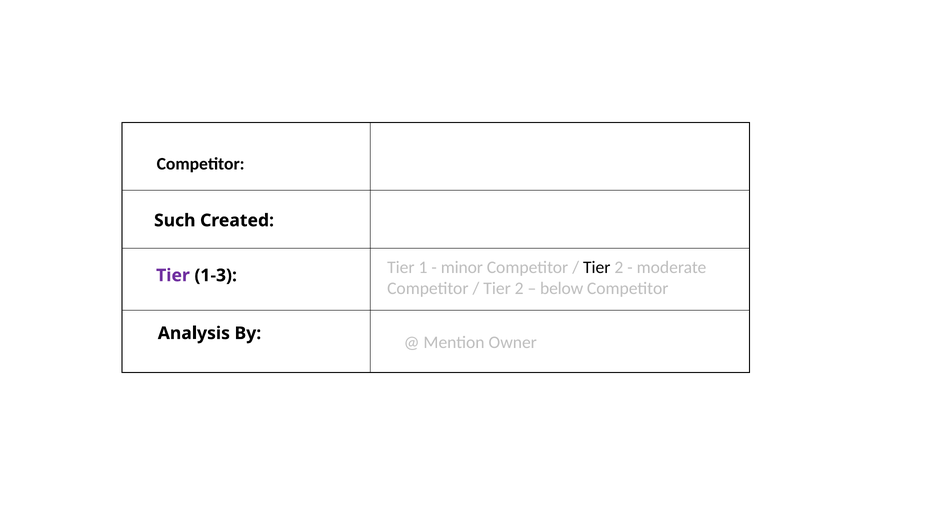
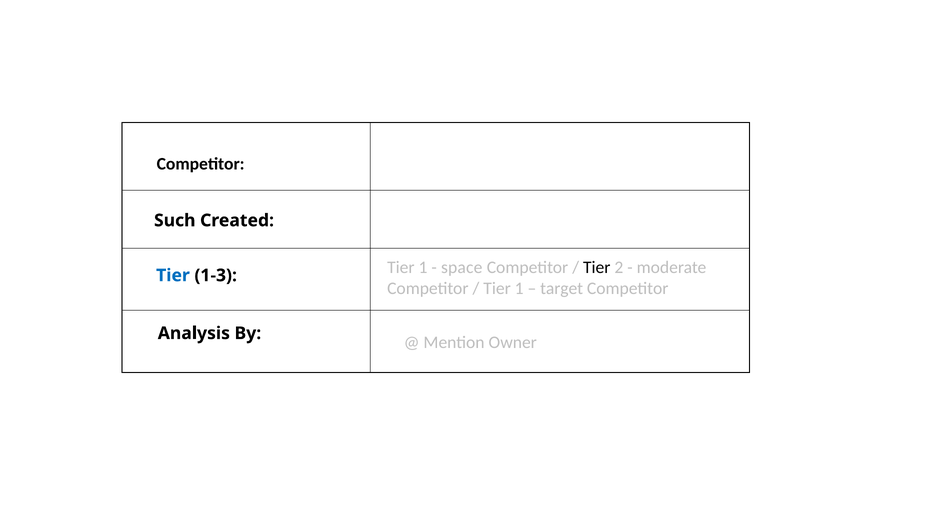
minor: minor -> space (462, 267)
Tier colour: purple -> blue (173, 275)
2: 2 -> 1 (519, 288)
below: below -> target (562, 288)
